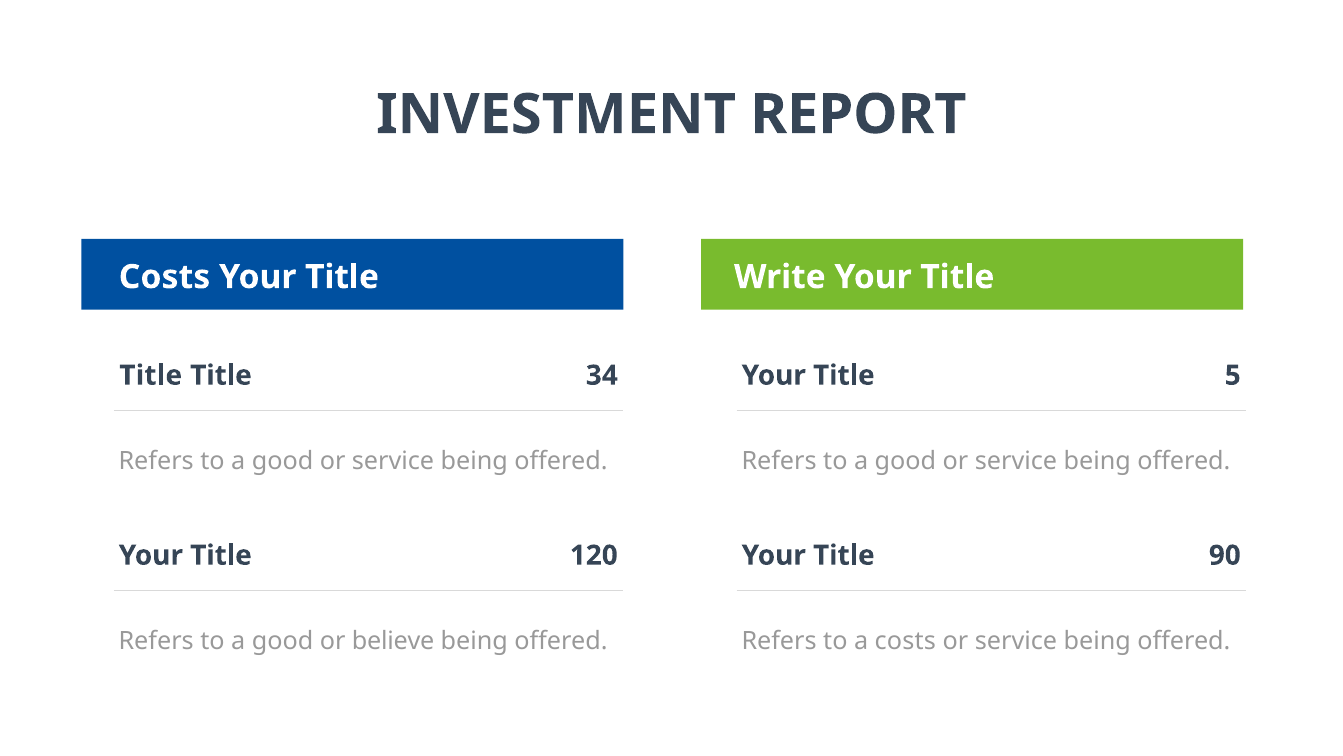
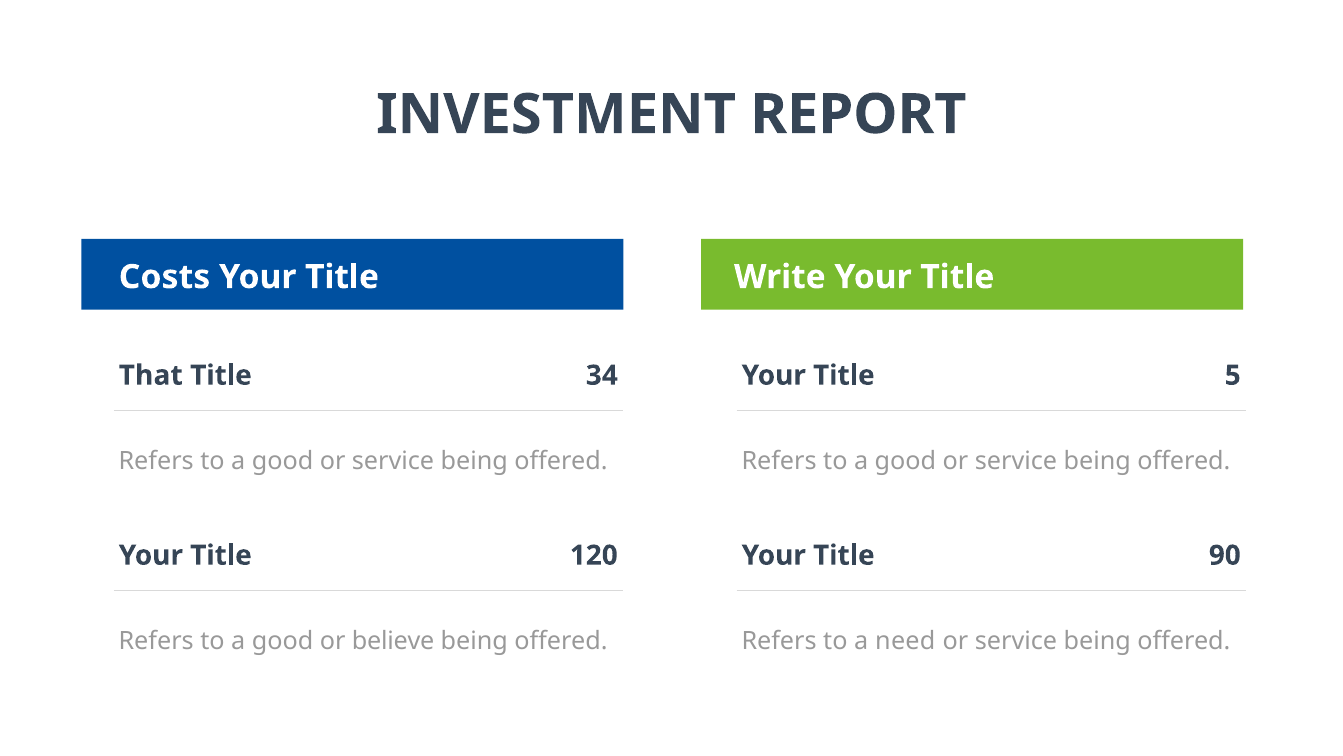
Title: Title -> That (151, 375)
a costs: costs -> need (905, 641)
